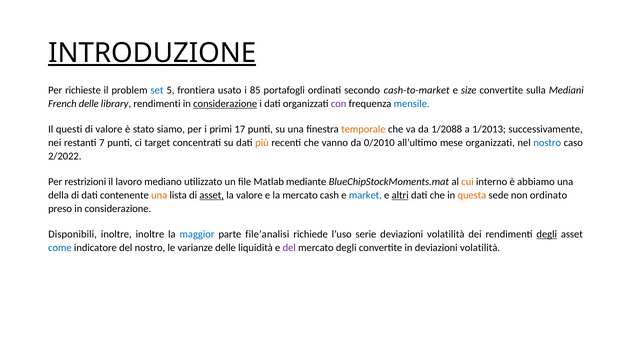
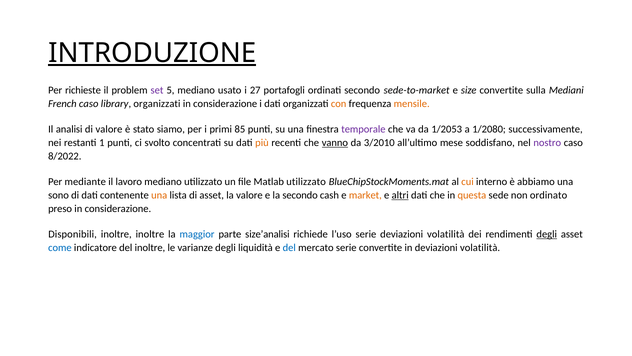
set colour: blue -> purple (157, 90)
5 frontiera: frontiera -> mediano (196, 90)
85: 85 -> 27 (255, 90)
cash-to-market: cash-to-market -> sede-to-market (417, 90)
French delle: delle -> caso (89, 104)
library rendimenti: rendimenti -> organizzati (157, 104)
considerazione underline: present -> none (225, 104)
con colour: purple -> orange (339, 104)
mensile colour: blue -> orange (412, 104)
questi: questi -> analisi (69, 129)
17: 17 -> 85 (240, 129)
temporale colour: orange -> purple (363, 129)
1/2088: 1/2088 -> 1/2053 (447, 129)
1/2013: 1/2013 -> 1/2080 (489, 129)
7: 7 -> 1 (102, 143)
target: target -> svolto (157, 143)
vanno underline: none -> present (335, 143)
0/2010: 0/2010 -> 3/2010 (379, 143)
mese organizzati: organizzati -> soddisfano (490, 143)
nostro colour: blue -> purple (547, 143)
2/2022: 2/2022 -> 8/2022 (65, 156)
restrizioni: restrizioni -> mediante (85, 181)
Matlab mediante: mediante -> utilizzato (306, 181)
della: della -> sono (59, 195)
asset underline: present -> none (212, 195)
la mercato: mercato -> secondo (300, 195)
market colour: blue -> orange (365, 195)
file’analisi: file’analisi -> size’analisi (267, 234)
del nostro: nostro -> inoltre (150, 247)
varianze delle: delle -> degli (226, 247)
del colour: purple -> blue (289, 247)
mercato degli: degli -> serie (346, 247)
